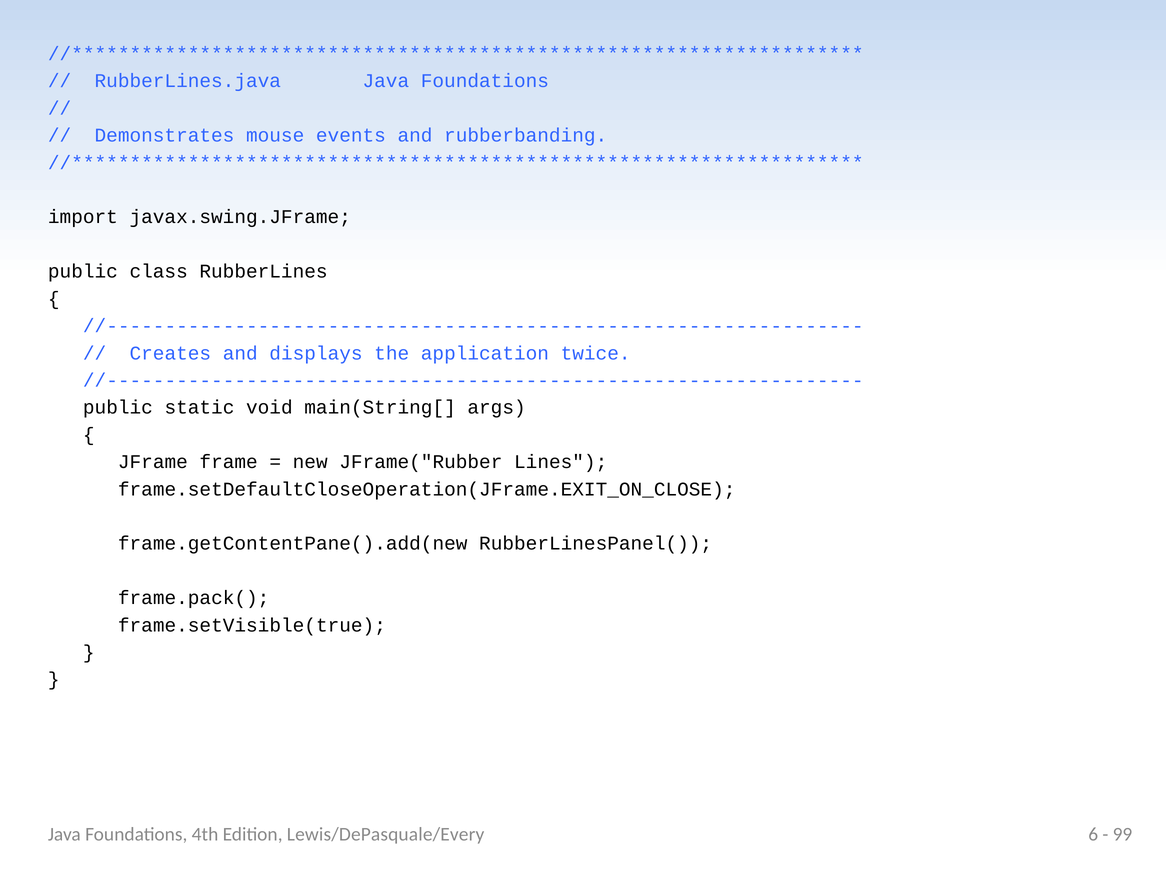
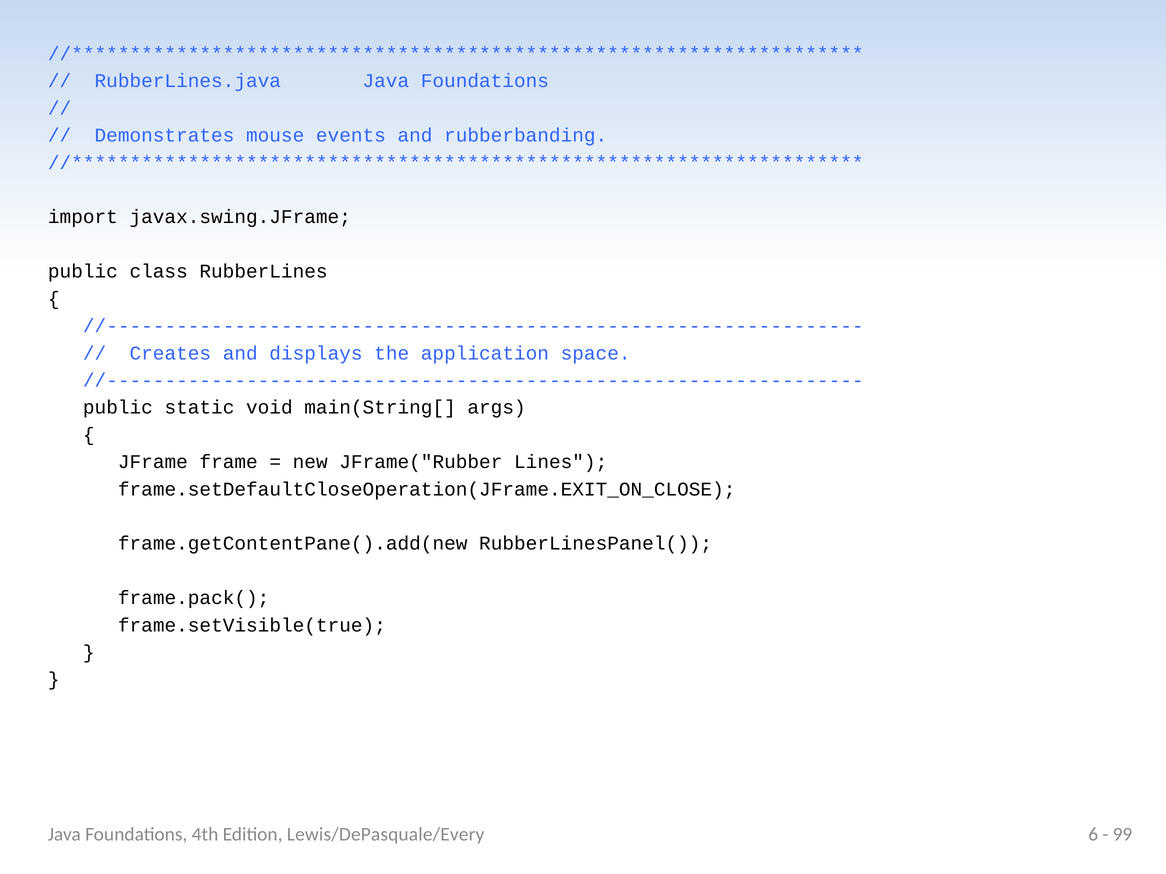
twice: twice -> space (596, 353)
